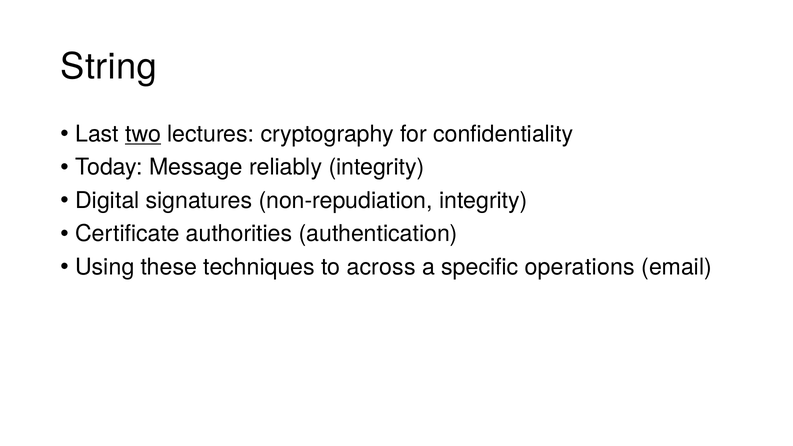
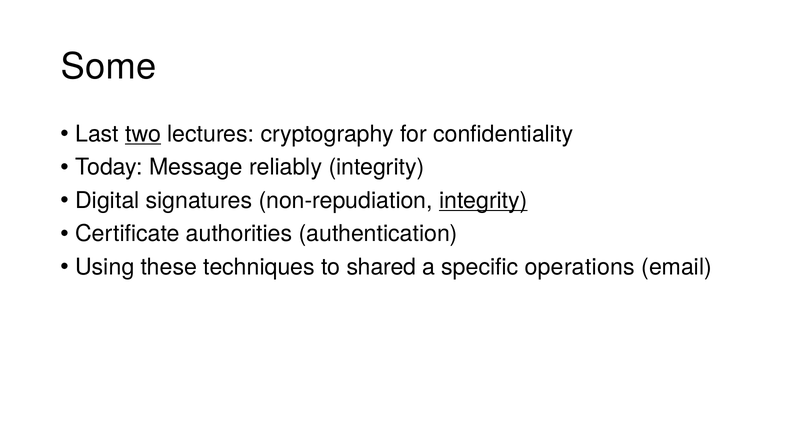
String: String -> Some (109, 67)
integrity underline: none -> present (483, 201)
across: across -> shared (381, 267)
